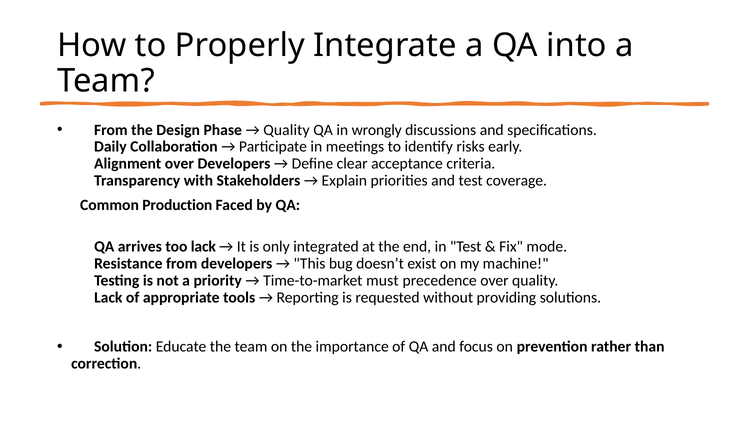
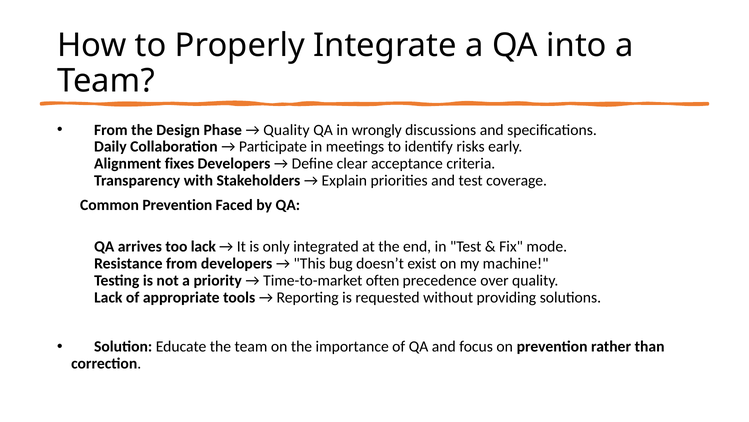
over: over -> fixes (179, 163)
Production: Production -> Prevention (177, 205)
must: must -> often (383, 280)
